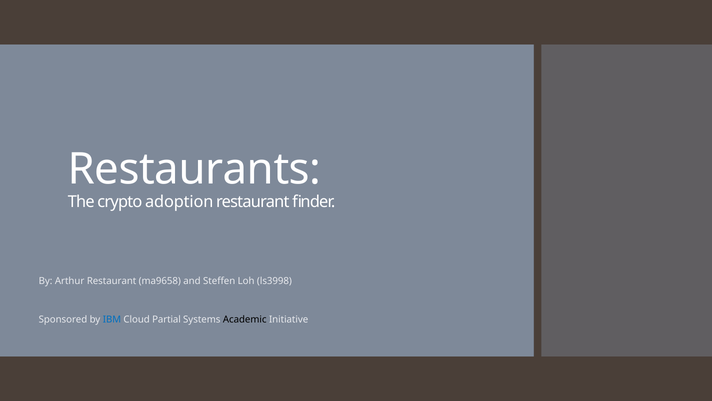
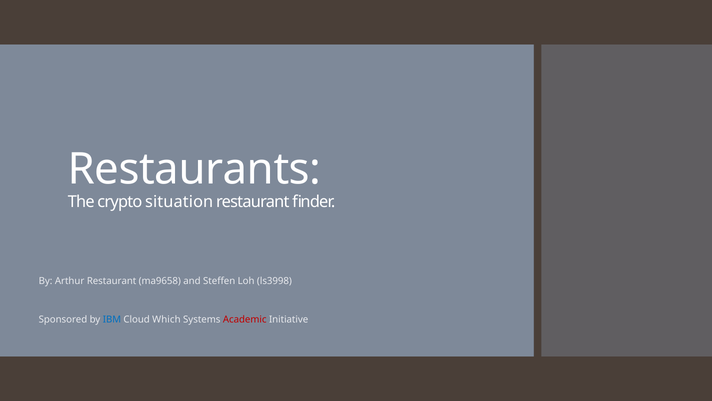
adoption: adoption -> situation (179, 202)
Partial: Partial -> Which (166, 319)
Academic colour: black -> red (245, 319)
